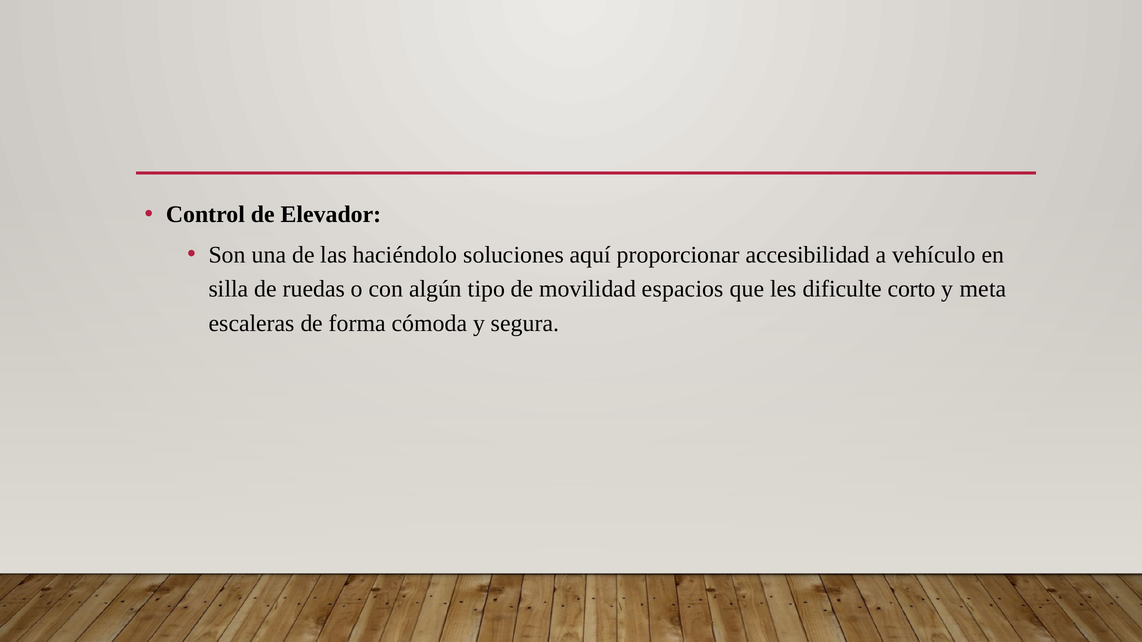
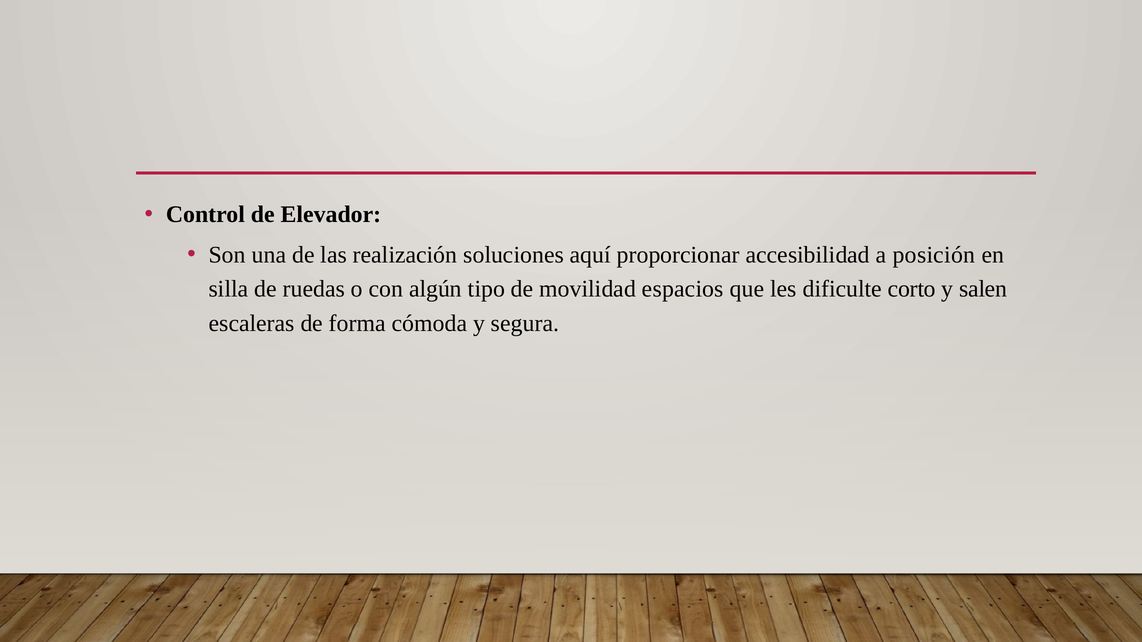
haciéndolo: haciéndolo -> realización (405, 255)
vehículo: vehículo -> posición (934, 255)
meta: meta -> salen (983, 289)
